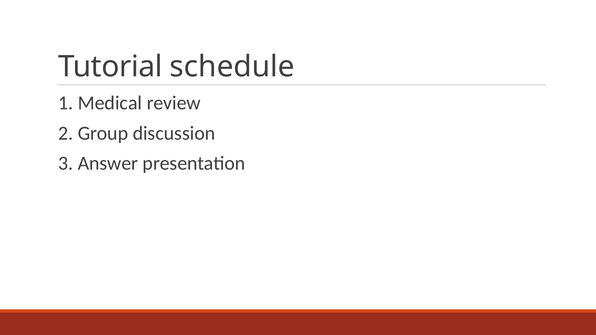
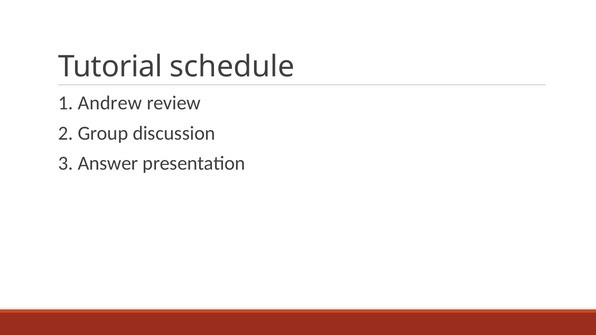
Medical: Medical -> Andrew (110, 103)
